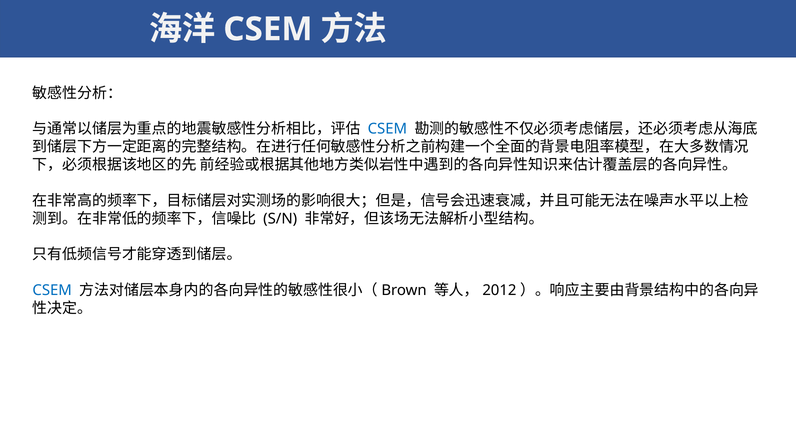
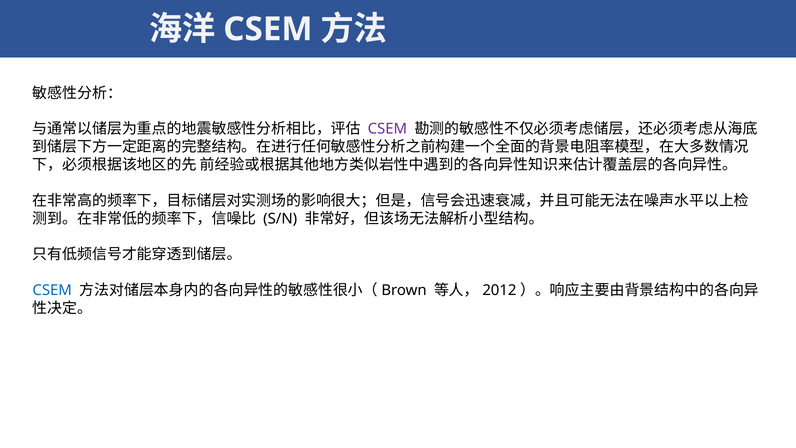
CSEM colour: blue -> purple (387, 129)
